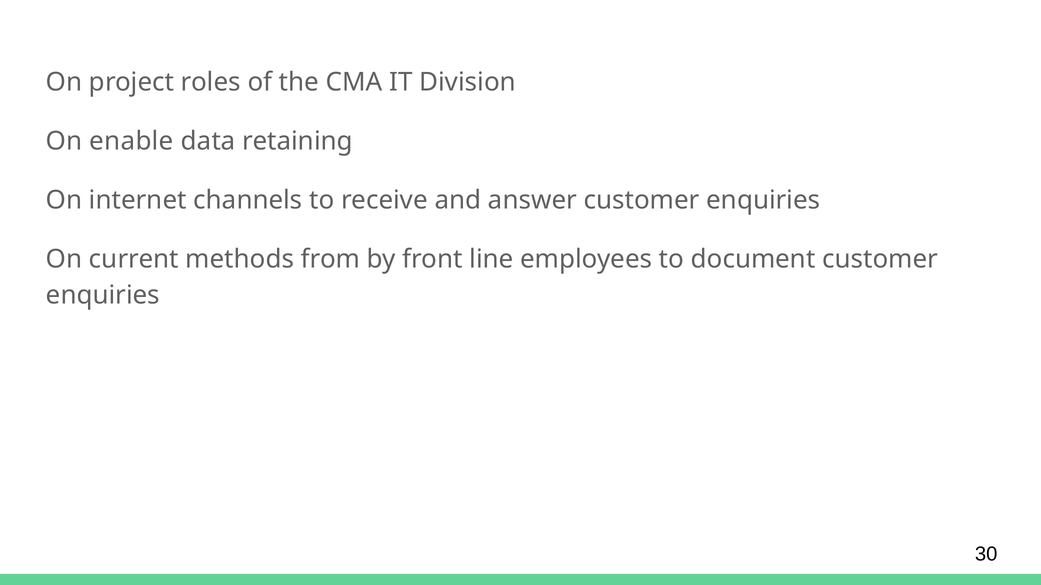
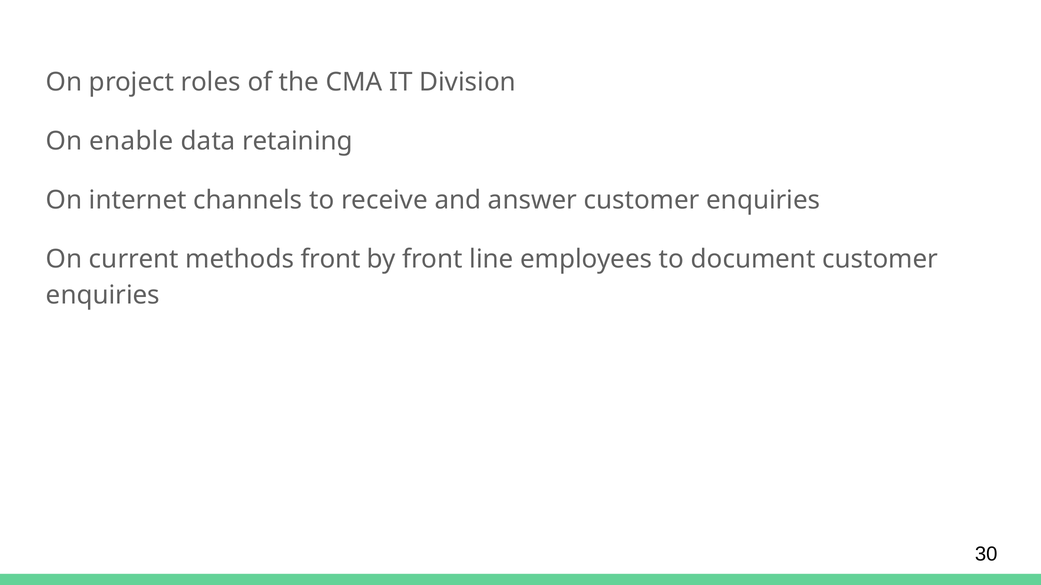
methods from: from -> front (330, 259)
